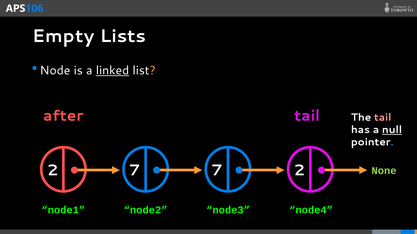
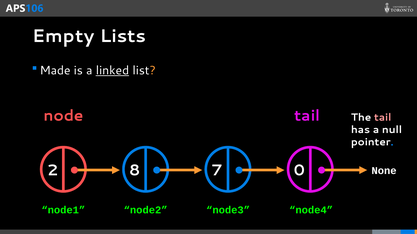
Node: Node -> Made (55, 71)
after: after -> node (63, 116)
null underline: present -> none (392, 130)
2 7: 7 -> 8 (135, 171)
7 2: 2 -> 0 (299, 171)
None colour: light green -> white (384, 171)
